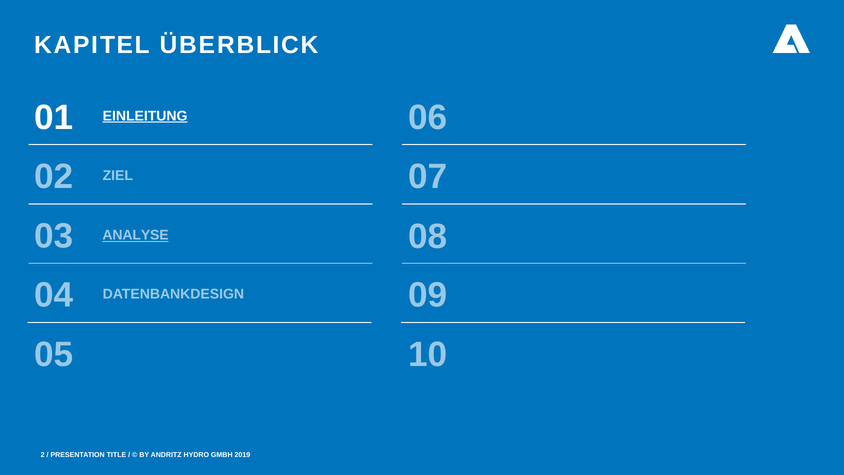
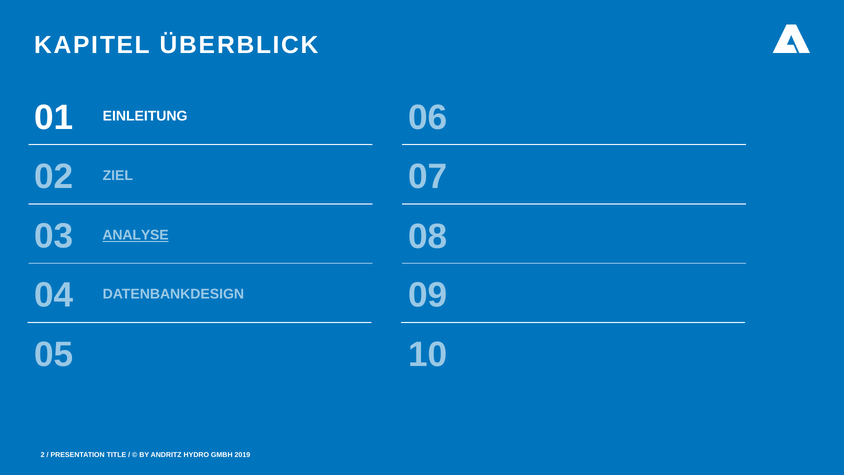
EINLEITUNG underline: present -> none (145, 116)
